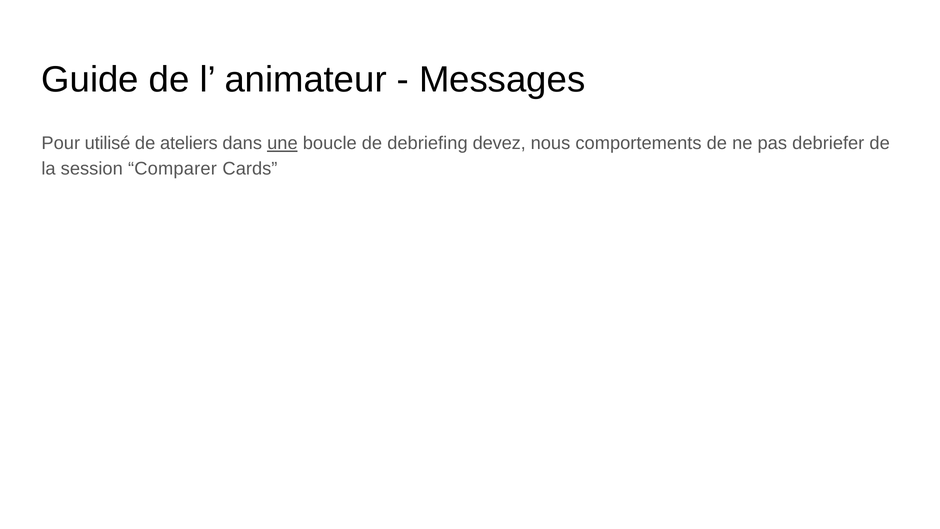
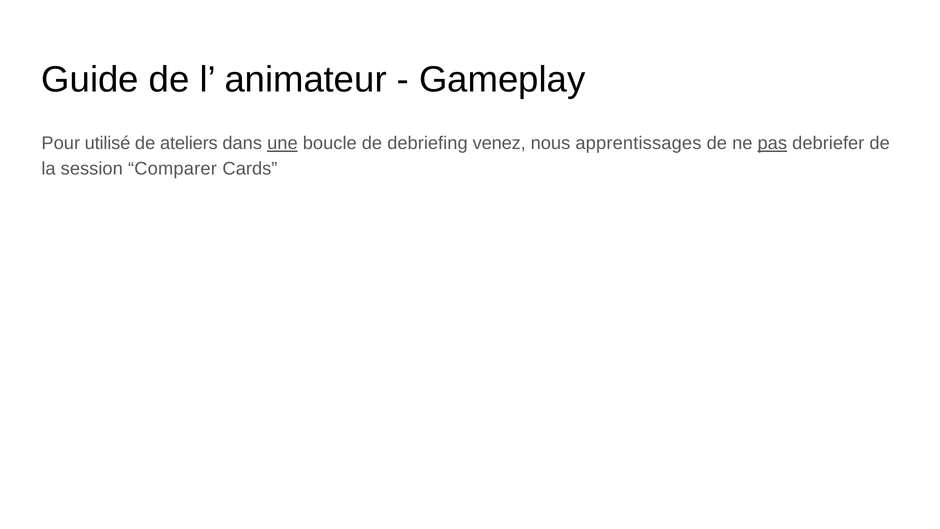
Messages: Messages -> Gameplay (502, 80)
devez: devez -> venez (499, 143)
comportements: comportements -> apprentissages (638, 143)
pas underline: none -> present (772, 143)
